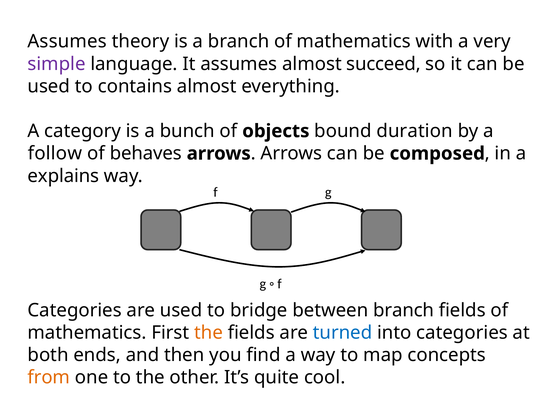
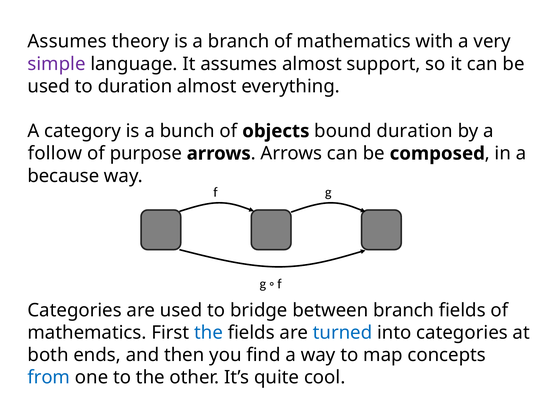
succeed: succeed -> support (384, 64)
to contains: contains -> duration (135, 86)
behaves: behaves -> purpose (146, 153)
explains: explains -> because (63, 176)
the colour: orange -> blue (209, 333)
from colour: orange -> blue (49, 377)
